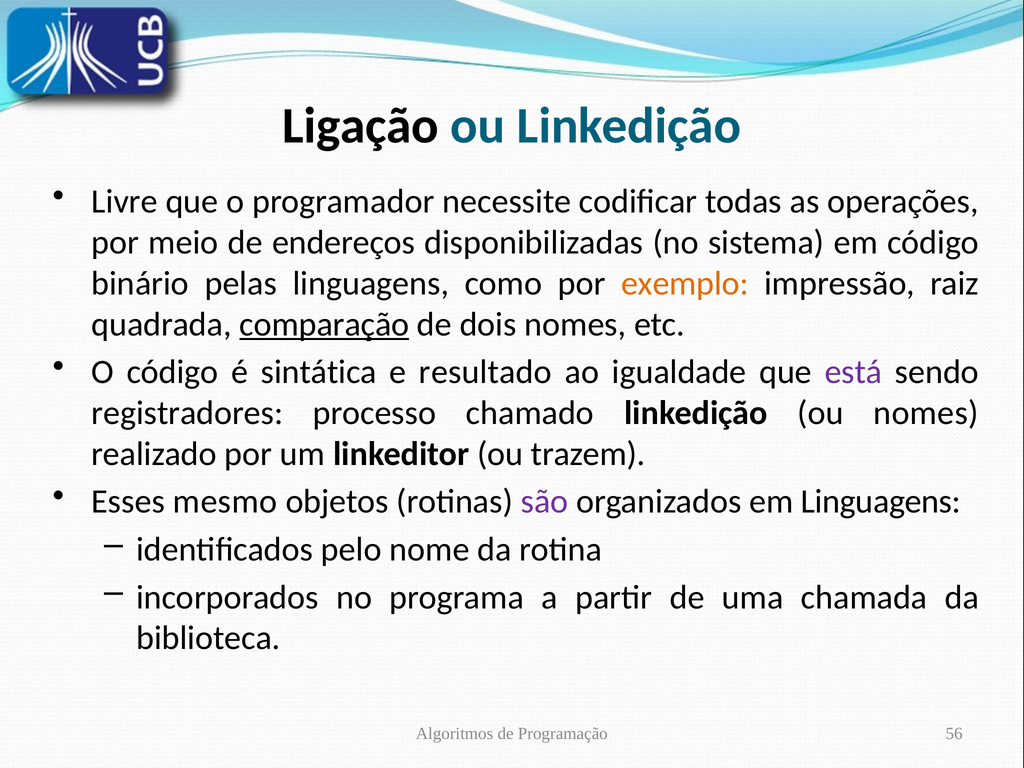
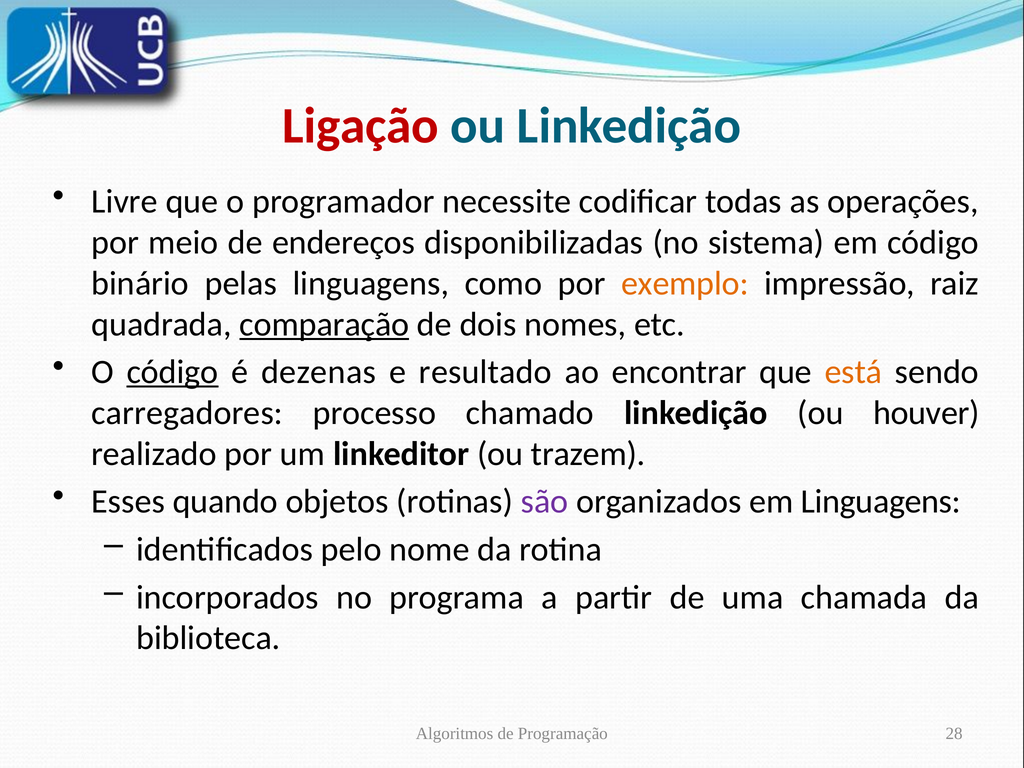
Ligação colour: black -> red (361, 126)
código underline: none -> present (173, 372)
sintática: sintática -> dezenas (319, 372)
igualdade: igualdade -> encontrar (679, 372)
está colour: purple -> orange (853, 372)
registradores: registradores -> carregadores (187, 413)
ou nomes: nomes -> houver (926, 413)
mesmo: mesmo -> quando (225, 502)
56: 56 -> 28 (954, 733)
